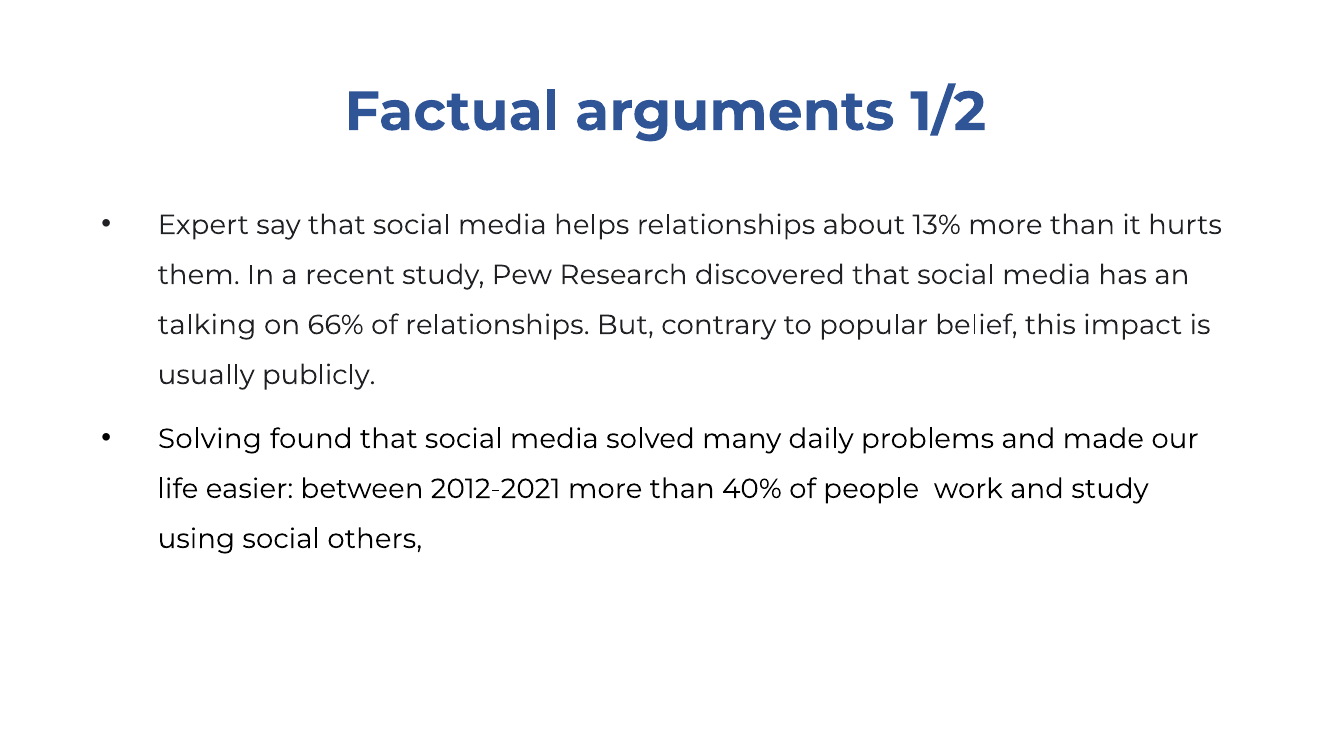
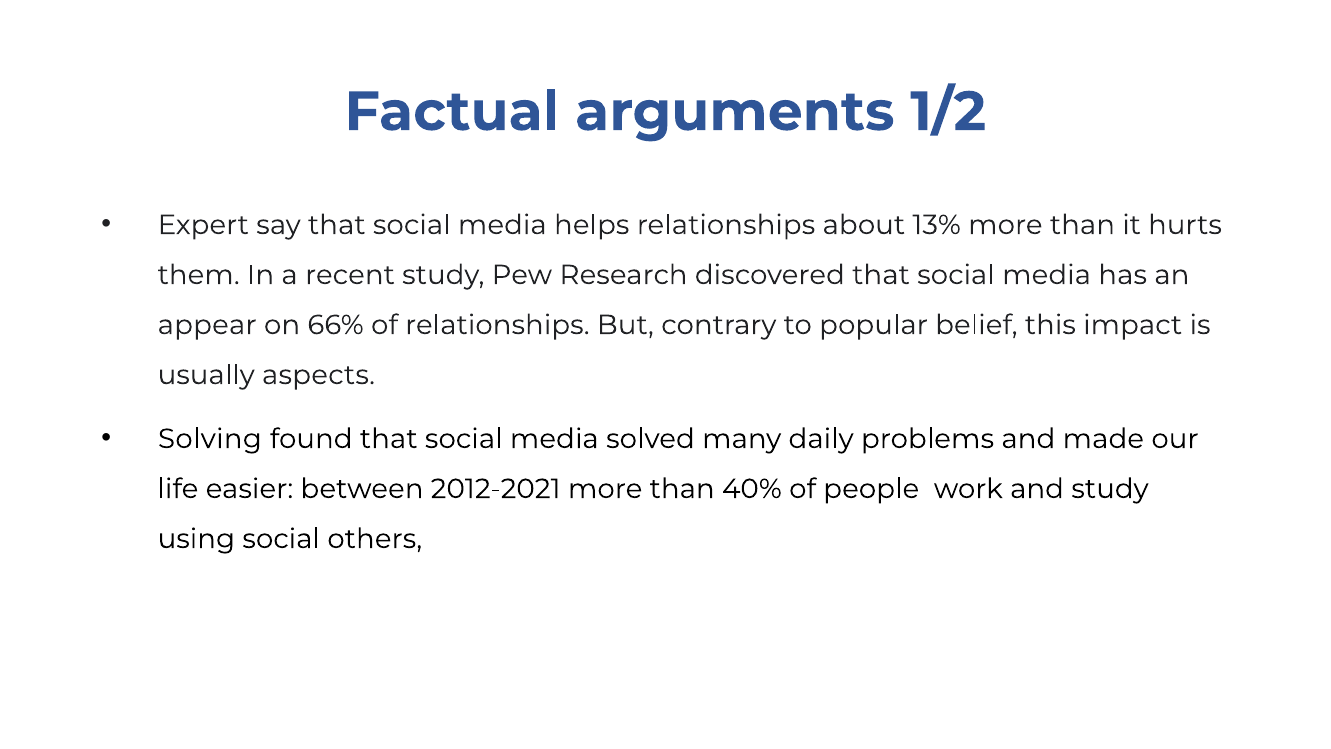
talking: talking -> appear (207, 325)
publicly: publicly -> aspects (318, 375)
